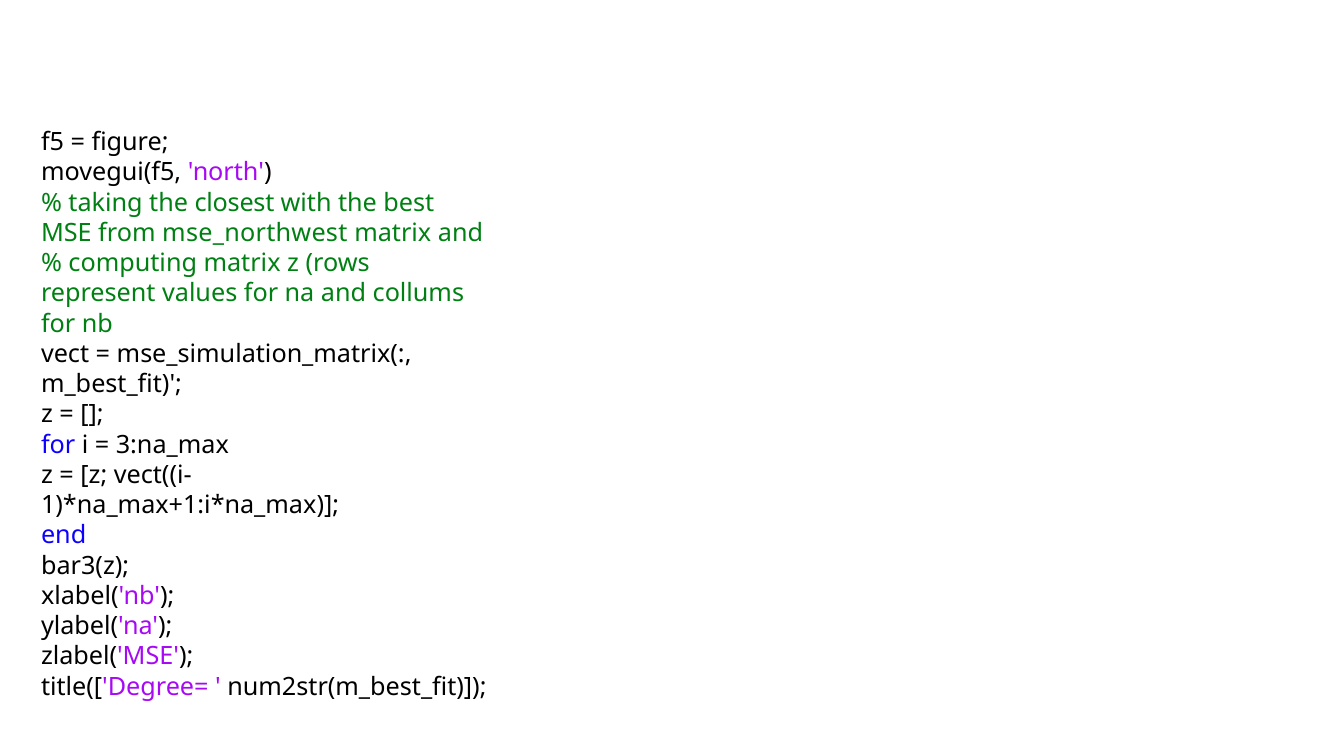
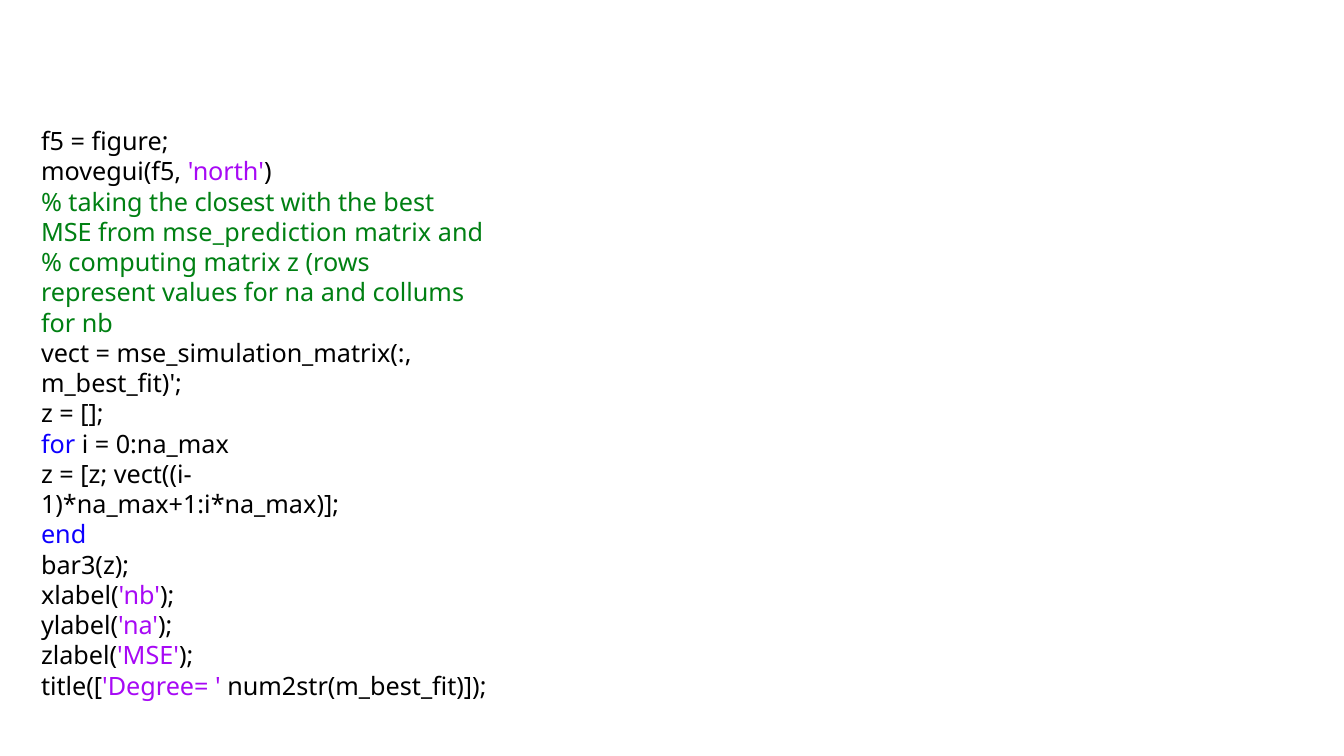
mse_northwest: mse_northwest -> mse_prediction (255, 233)
3:na_max: 3:na_max -> 0:na_max (172, 445)
